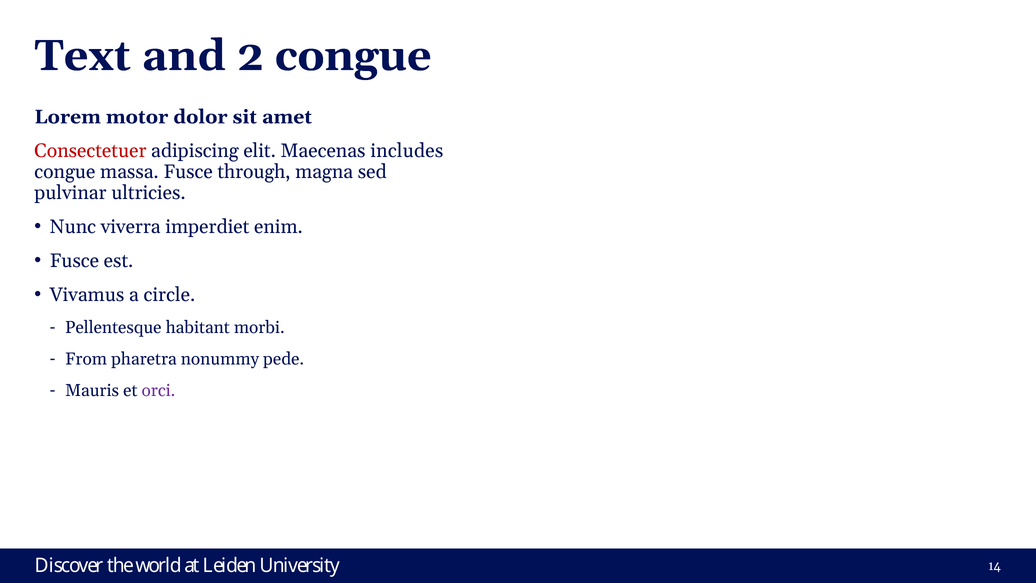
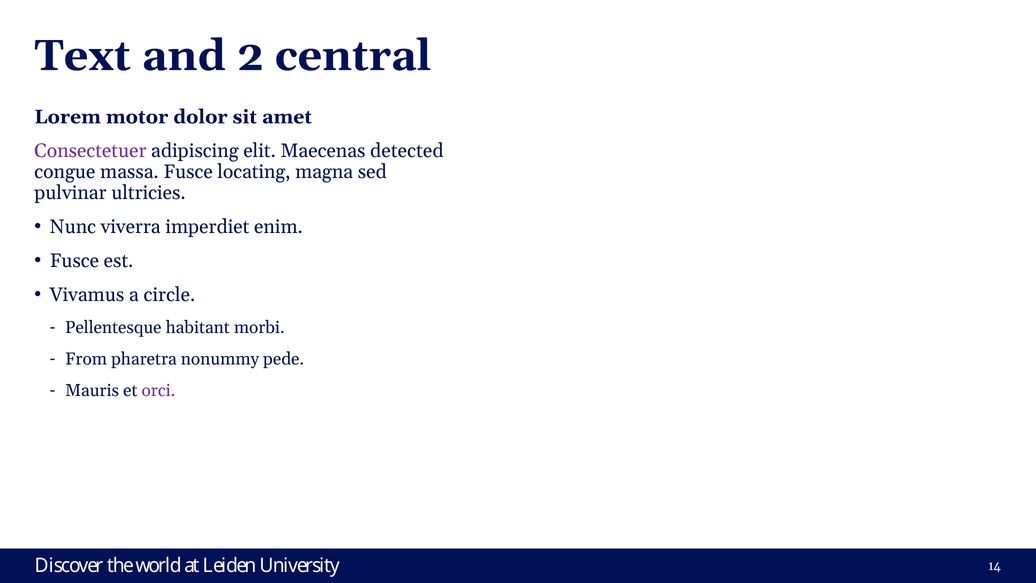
2 congue: congue -> central (353, 56)
Consectetuer colour: red -> purple (90, 151)
includes: includes -> detected (407, 151)
through: through -> locating (254, 172)
